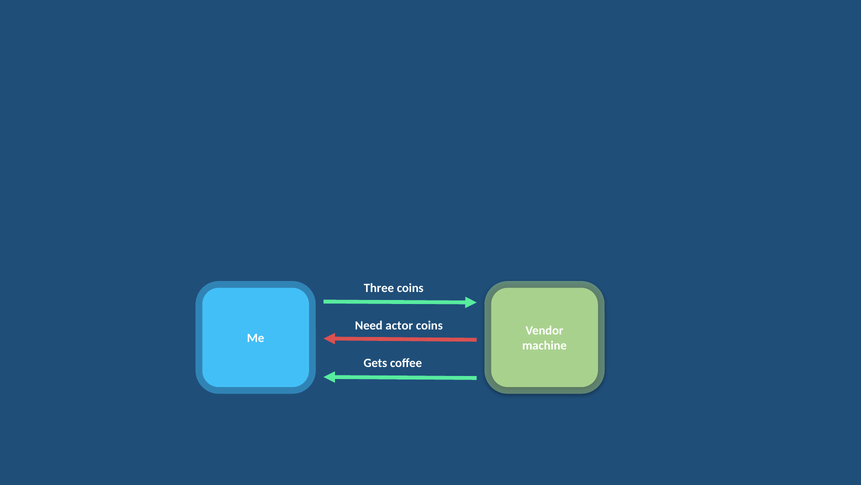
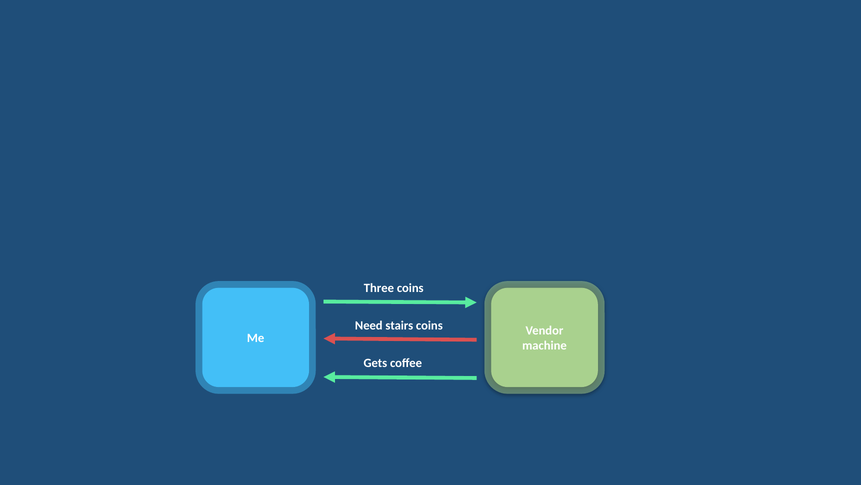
actor: actor -> stairs (399, 325)
